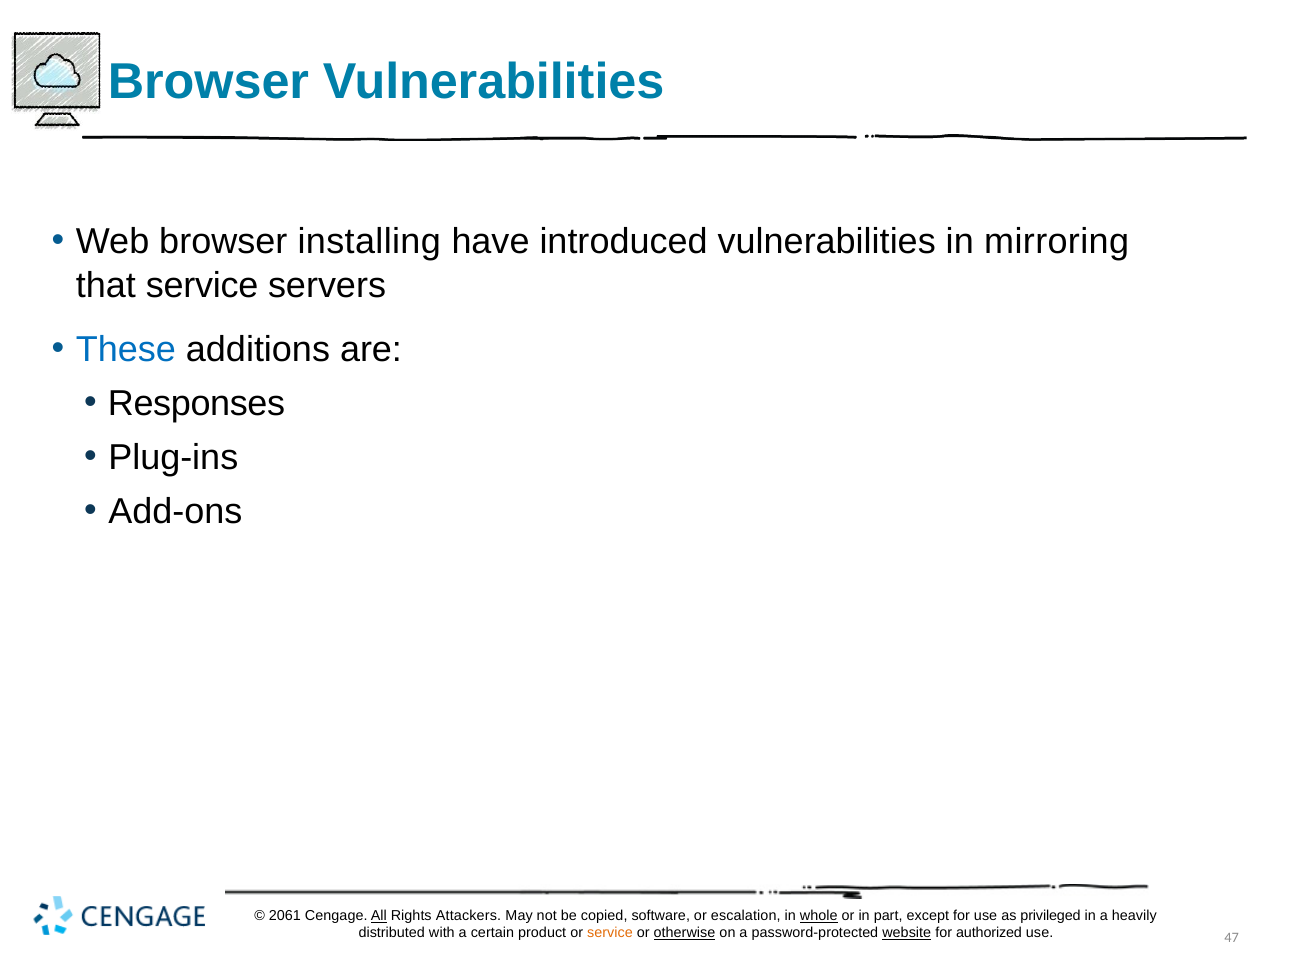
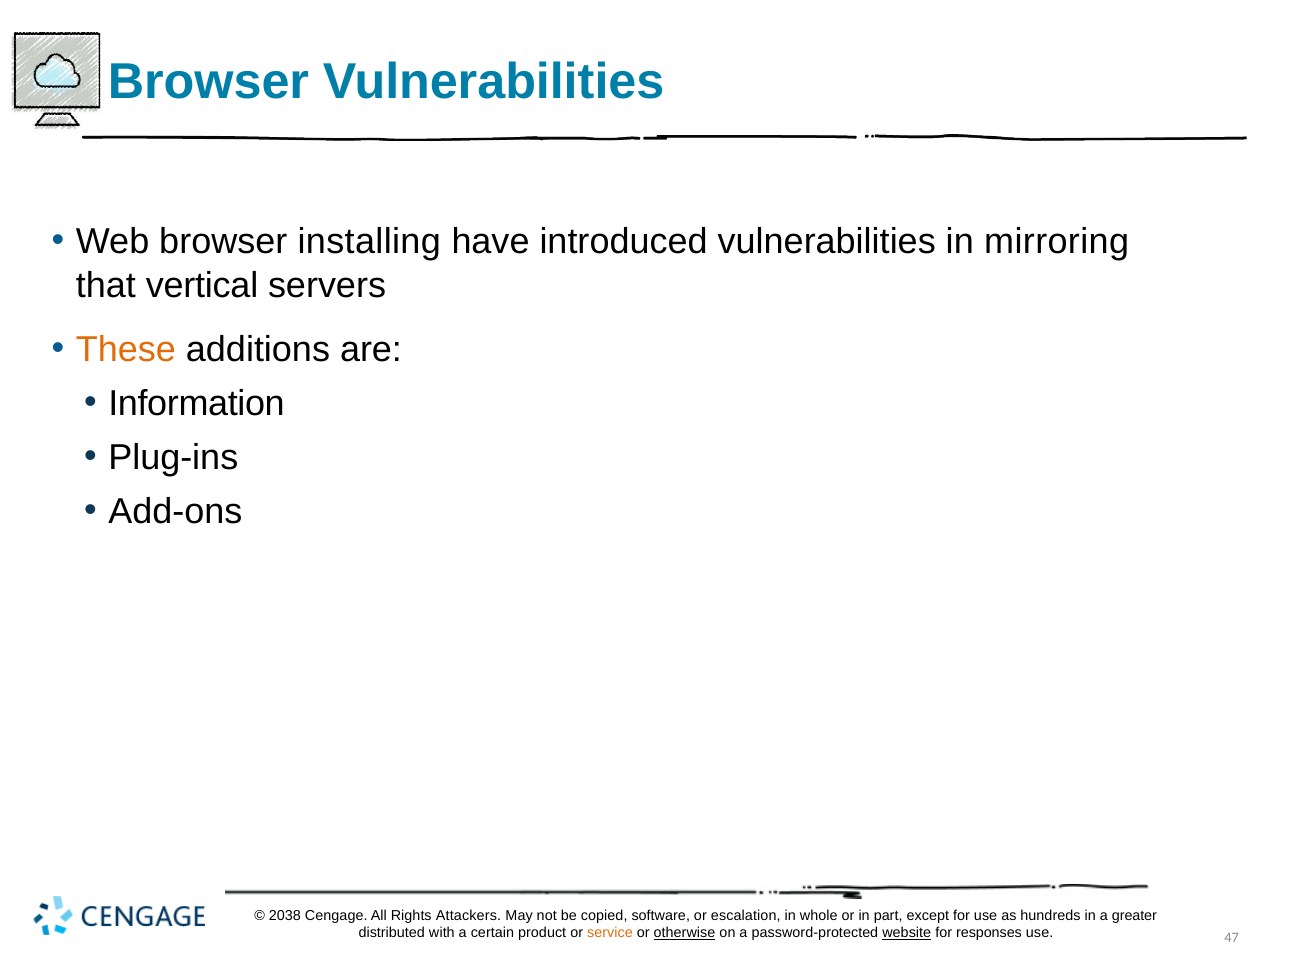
that service: service -> vertical (202, 285)
These colour: blue -> orange (126, 350)
Responses: Responses -> Information (197, 404)
2061: 2061 -> 2038 (285, 916)
All underline: present -> none (379, 916)
whole underline: present -> none (819, 916)
privileged: privileged -> hundreds (1050, 916)
heavily: heavily -> greater (1134, 916)
authorized: authorized -> responses (989, 933)
